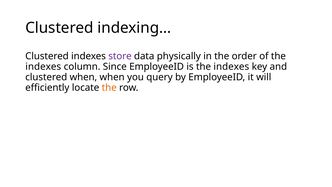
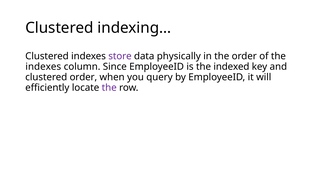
is the indexes: indexes -> indexed (231, 67)
clustered when: when -> order (83, 77)
the colour: orange -> purple (109, 88)
